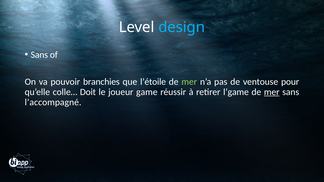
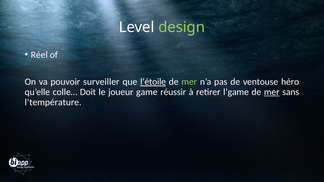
design colour: light blue -> light green (182, 27)
Sans: Sans -> Réel (39, 55)
branchies: branchies -> surveiller (101, 82)
l’étoile underline: none -> present (153, 82)
pour: pour -> héro (290, 82)
l’accompagné: l’accompagné -> l’température (53, 102)
